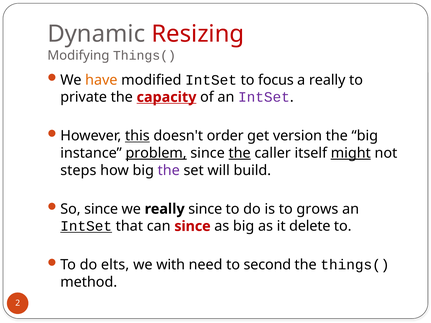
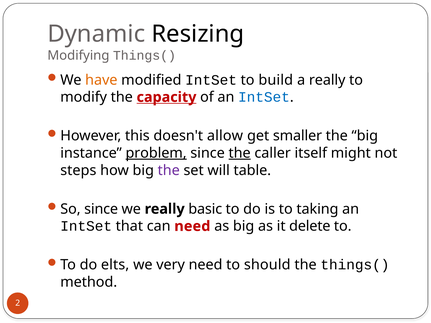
Resizing colour: red -> black (198, 34)
focus: focus -> build (276, 80)
private: private -> modify (84, 97)
IntSet colour: purple -> blue (264, 97)
this underline: present -> none (137, 136)
order: order -> allow (225, 136)
version: version -> smaller (298, 136)
might underline: present -> none (351, 153)
build: build -> table (252, 170)
really since: since -> basic (205, 209)
grows: grows -> taking (317, 209)
IntSet underline: present -> none (86, 226)
can since: since -> need (192, 226)
with: with -> very (171, 265)
second: second -> should (267, 265)
